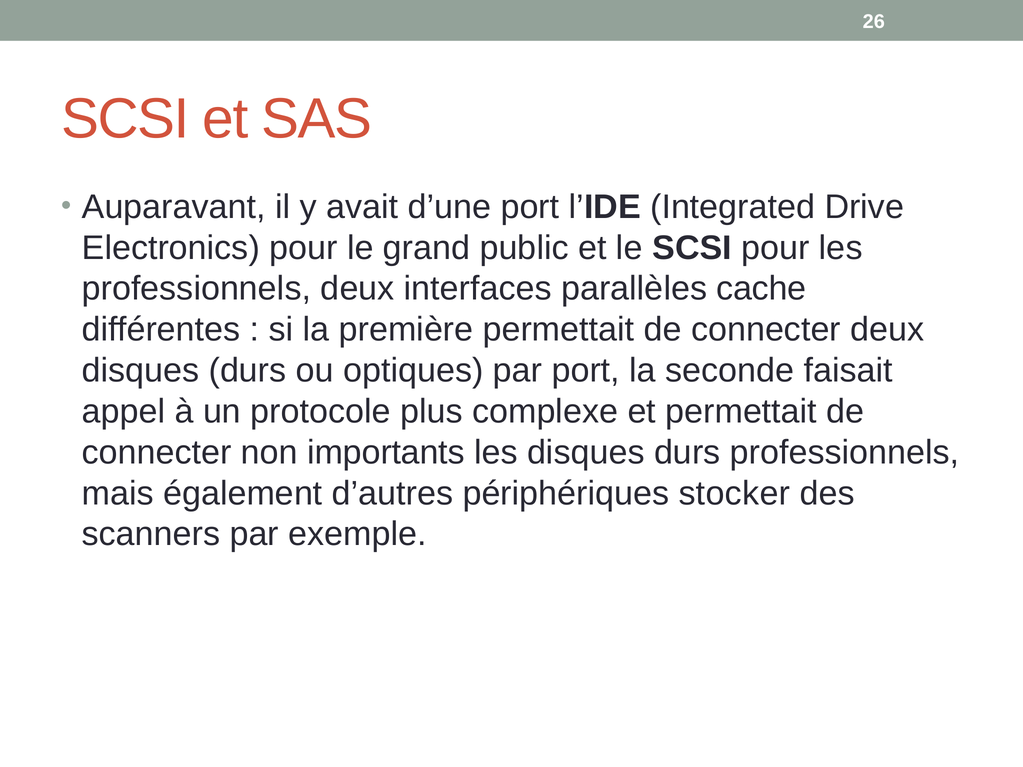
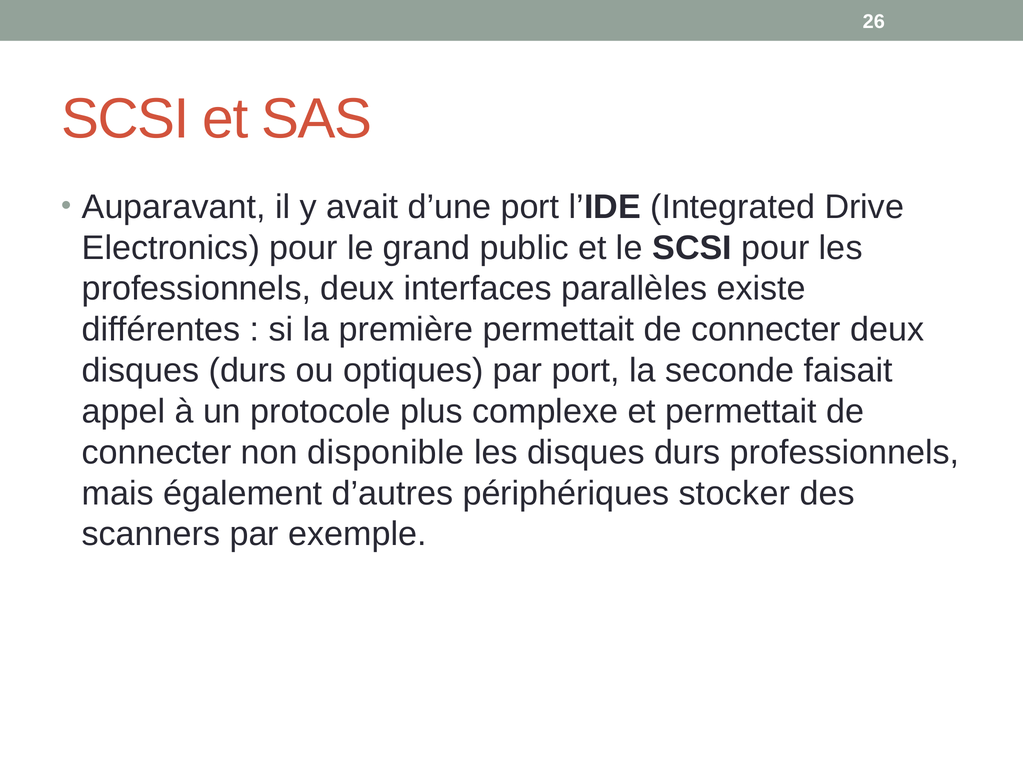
cache: cache -> existe (761, 289)
importants: importants -> disponible (386, 453)
